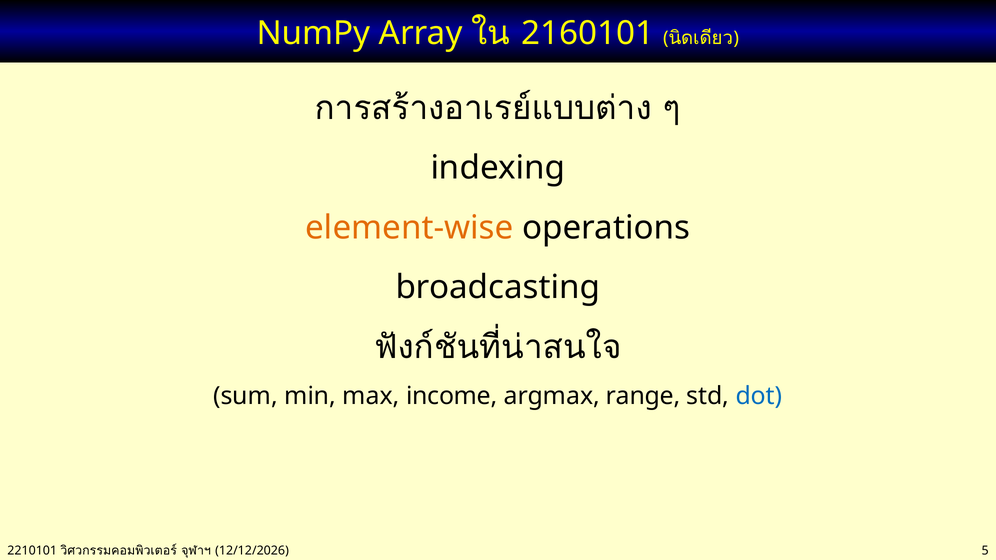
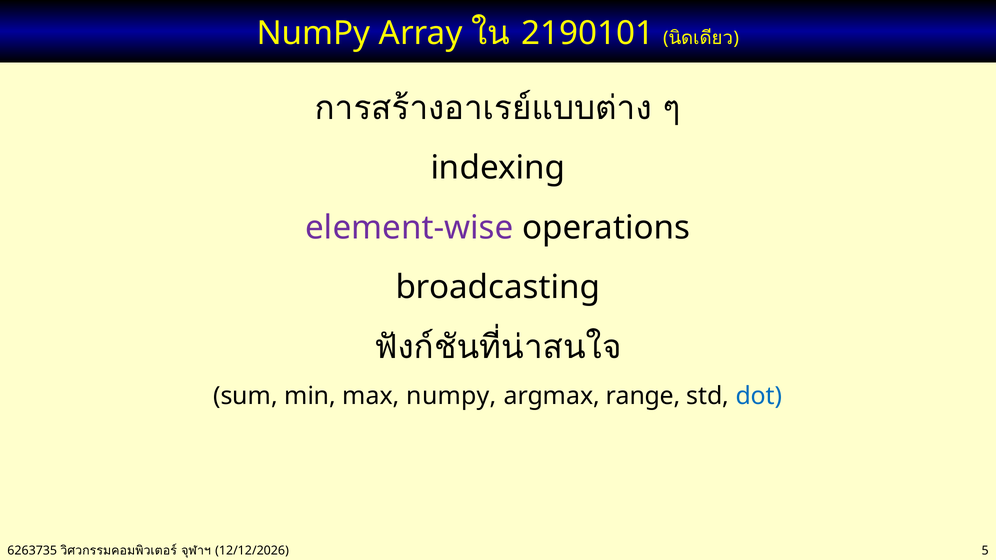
2160101: 2160101 -> 2190101 (588, 34)
element-wise colour: orange -> purple (409, 228)
max income: income -> numpy (451, 396)
2210101: 2210101 -> 6263735 (32, 551)
